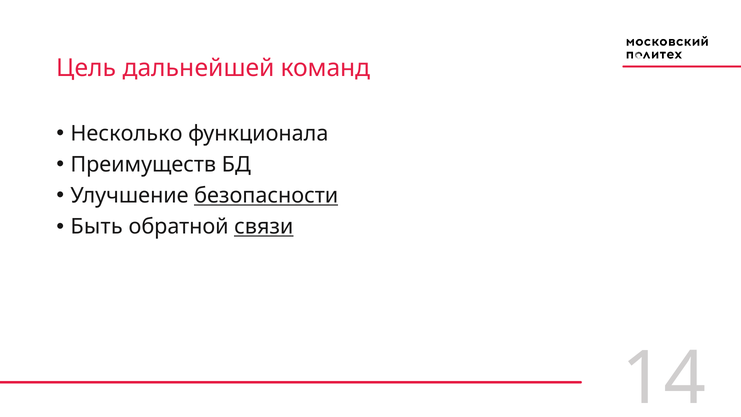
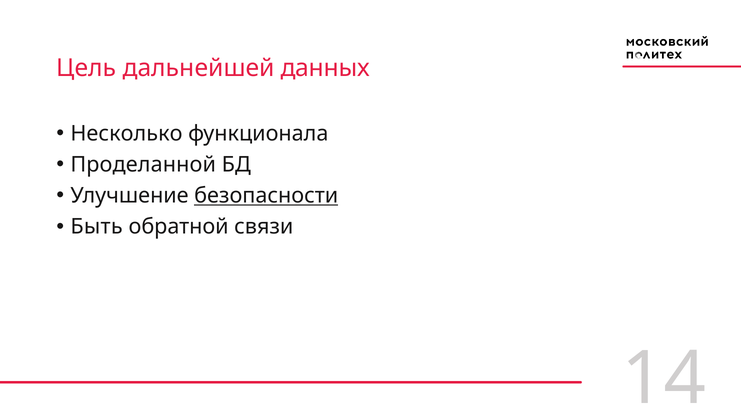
команд: команд -> данных (325, 68)
Преимуществ: Преимуществ -> Проделанной (143, 164)
связи underline: present -> none (264, 227)
